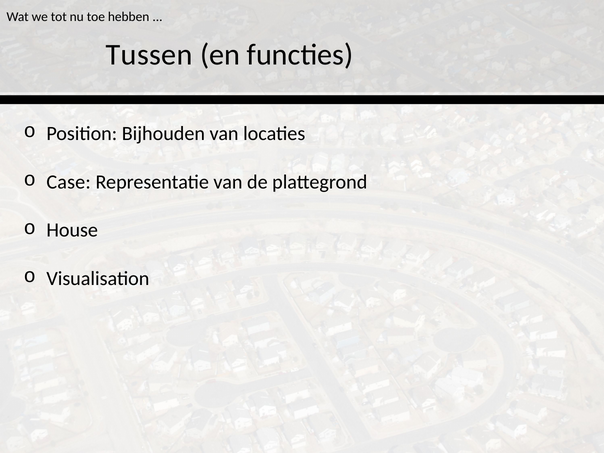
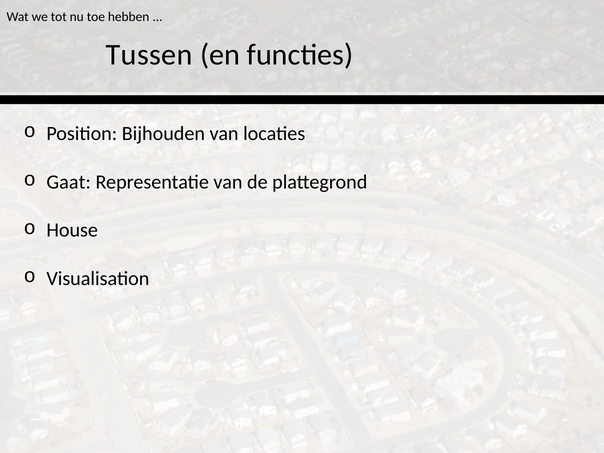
Case: Case -> Gaat (69, 182)
